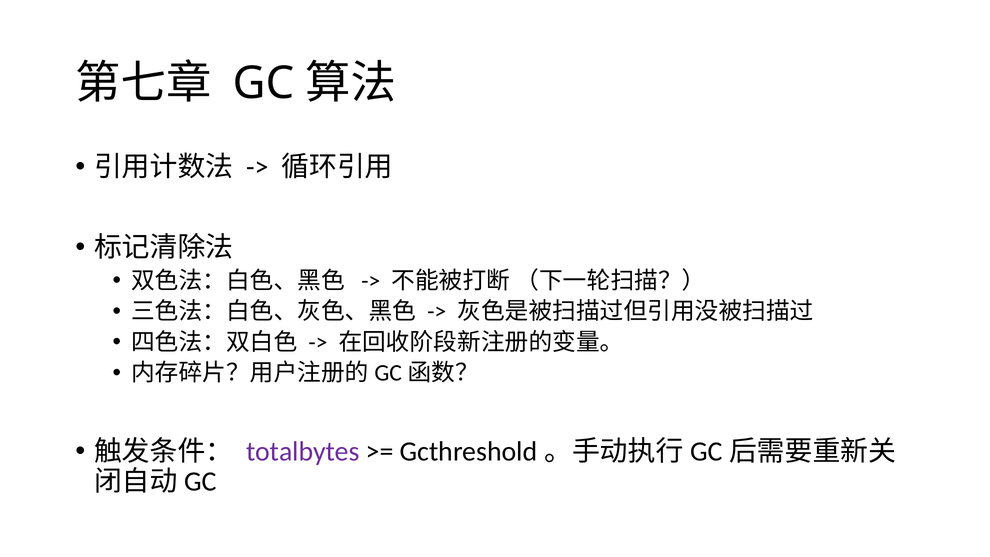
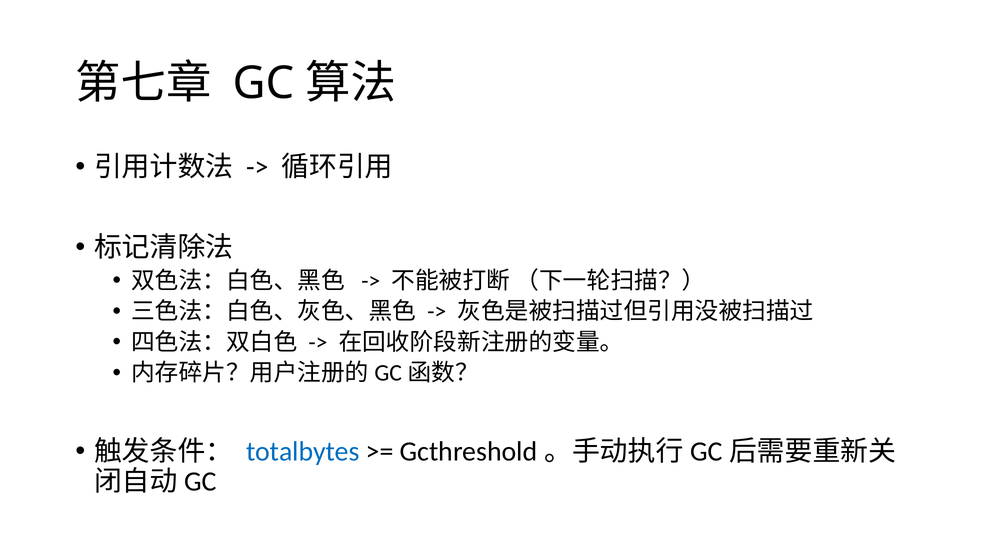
totalbytes colour: purple -> blue (303, 452)
